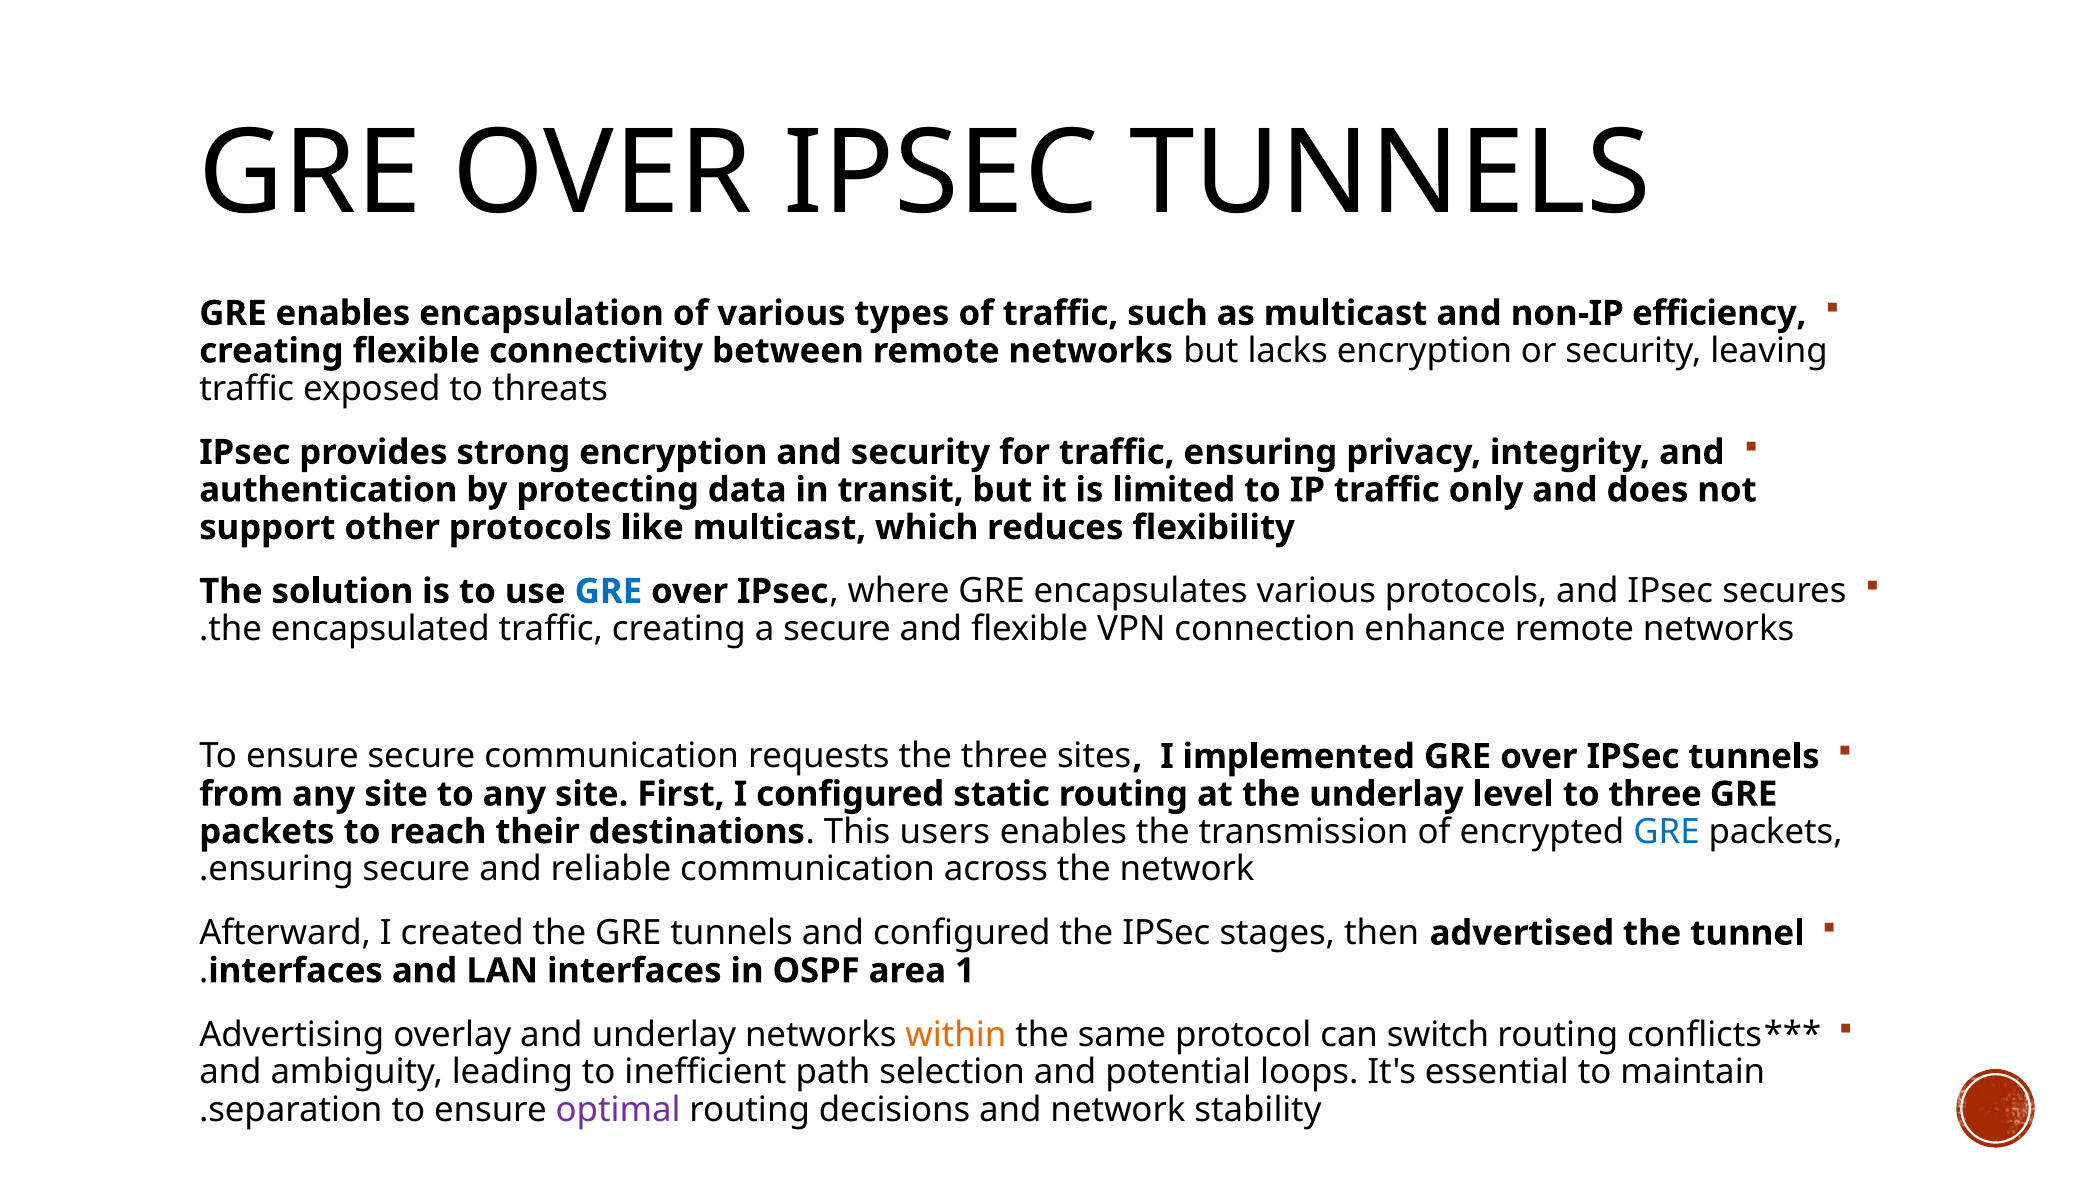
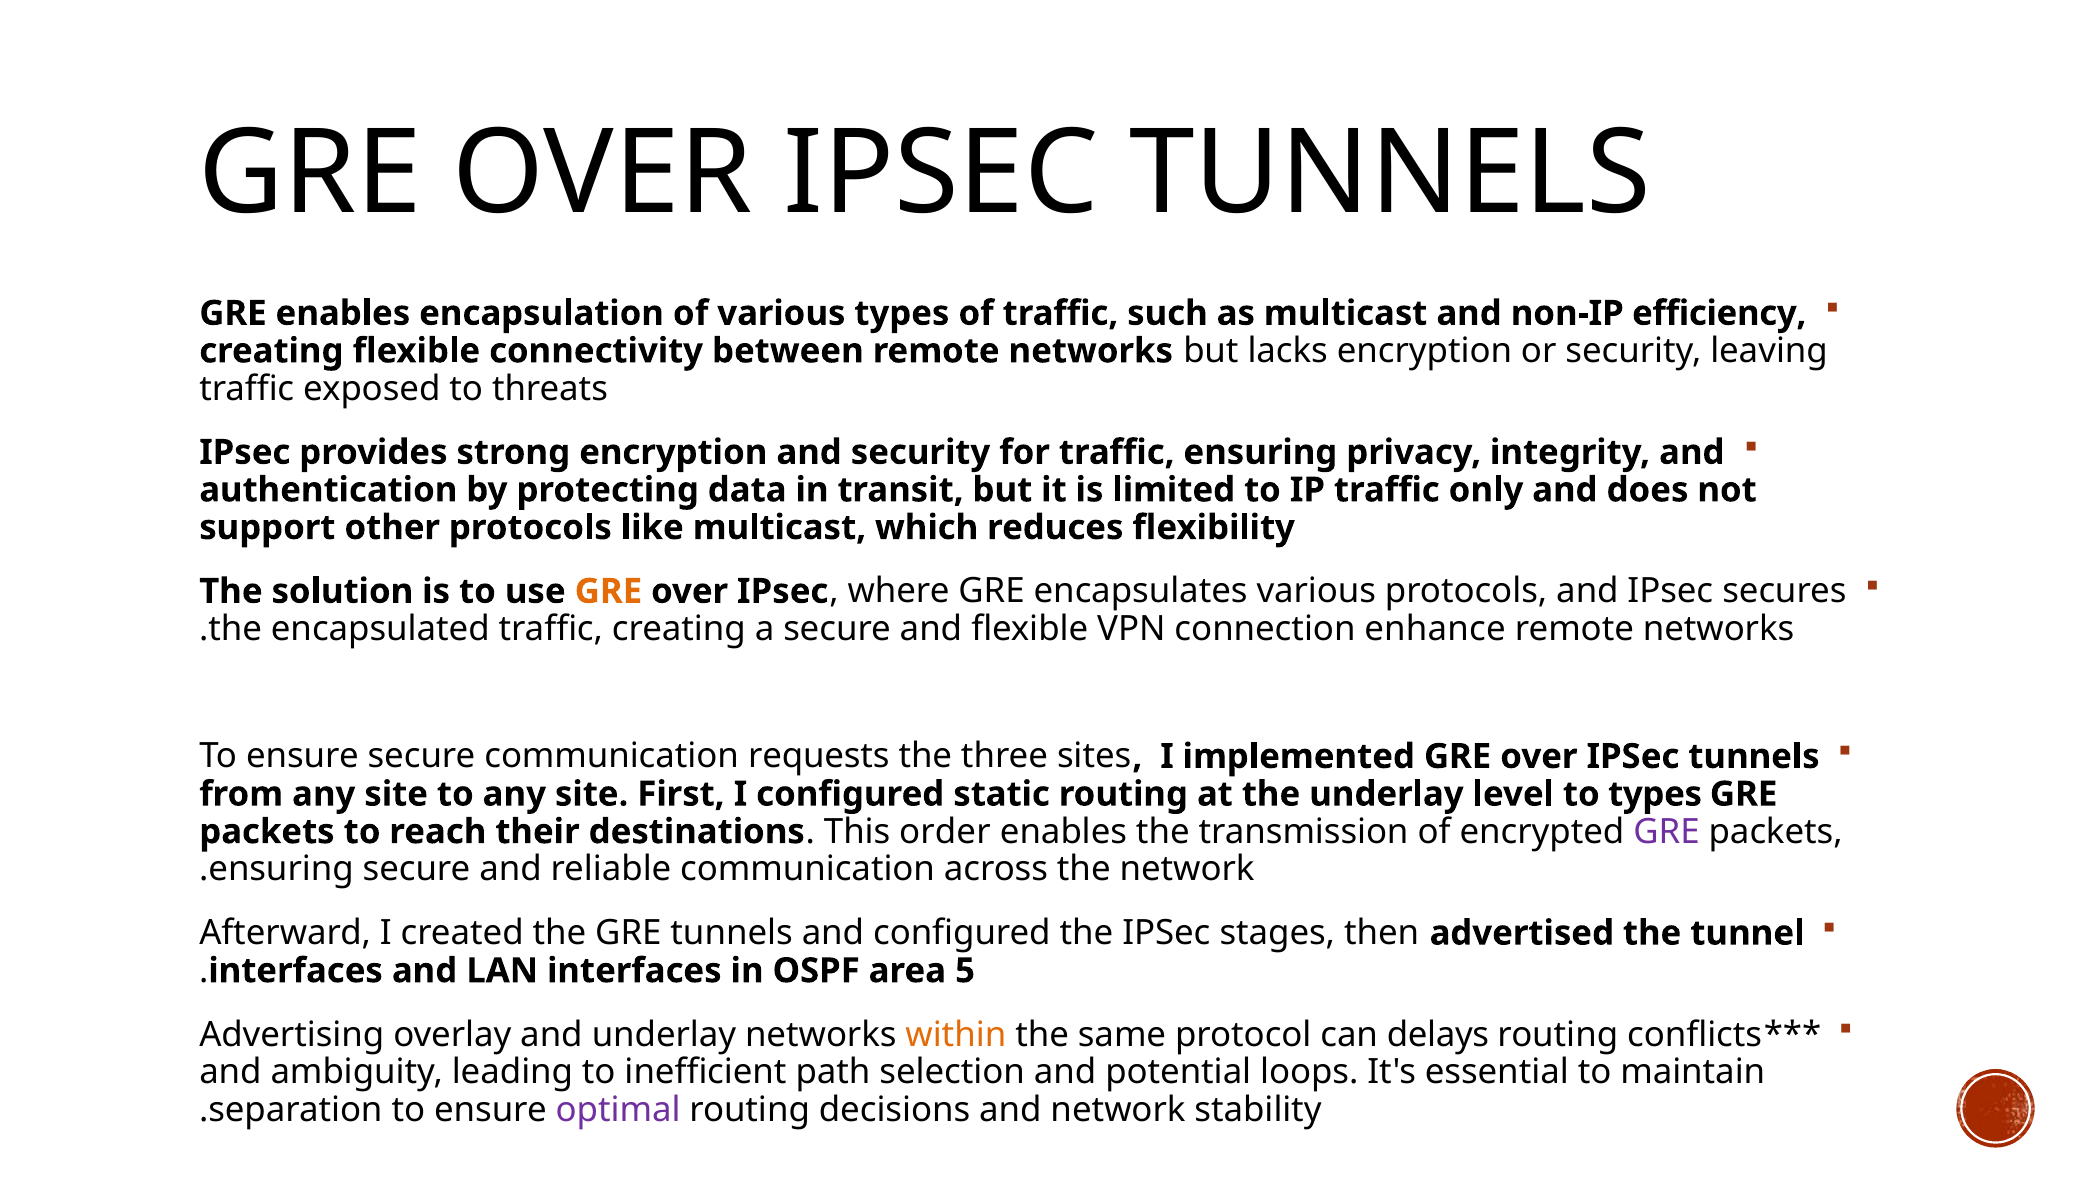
GRE colour: blue -> orange (608, 591)
to three: three -> types (1655, 794)
users: users -> order (945, 832)
GRE colour: blue -> purple (1666, 832)
1: 1 -> 5 (965, 971)
switch: switch -> delays (1438, 1034)
